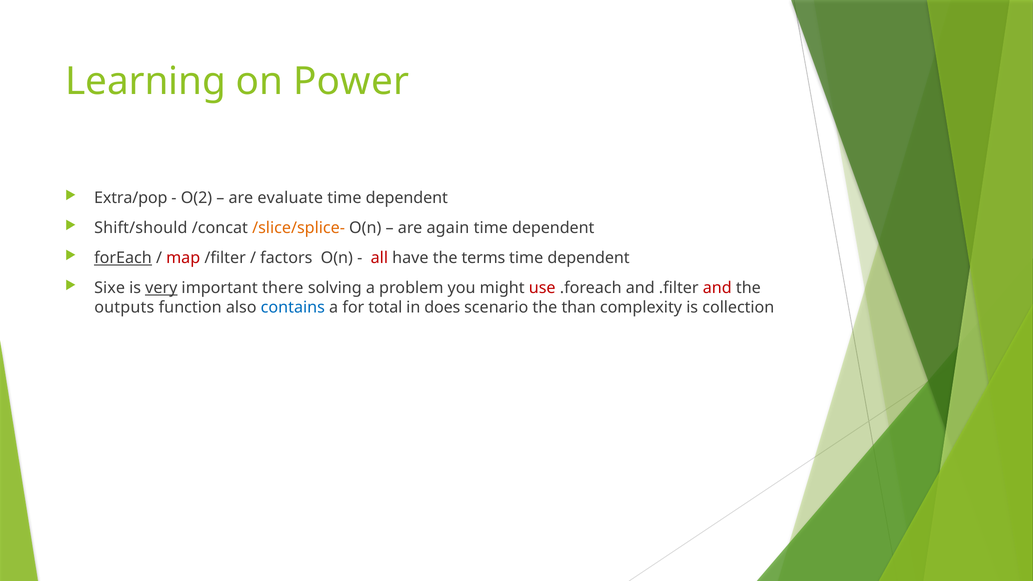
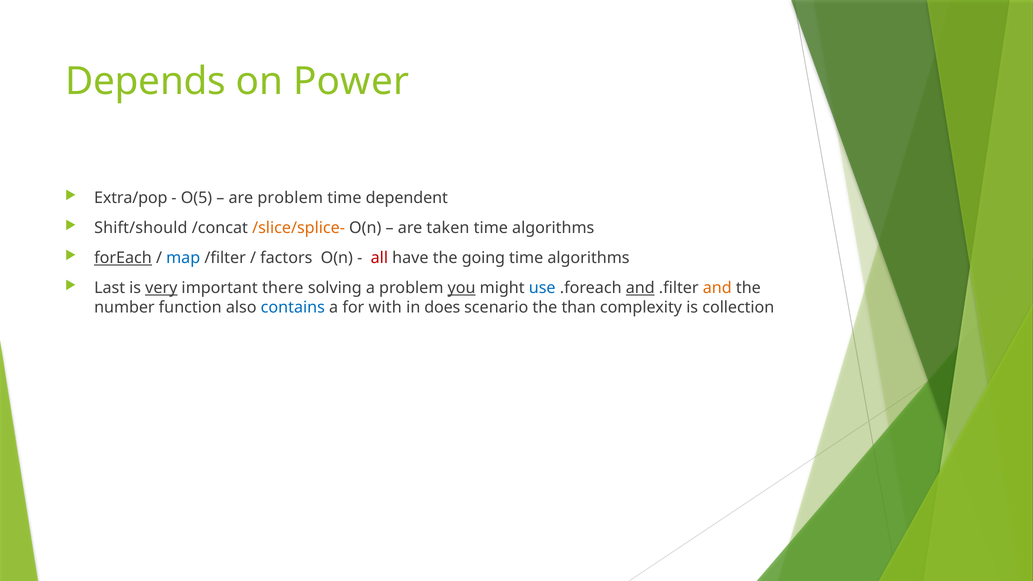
Learning: Learning -> Depends (146, 81)
O(2: O(2 -> O(5 (196, 198)
are evaluate: evaluate -> problem (290, 198)
again: again -> taken (448, 228)
dependent: dependent -> algorithms (553, 228)
map colour: red -> blue (183, 258)
terms: terms -> going (483, 258)
dependent: dependent -> algorithms (589, 258)
Sixe: Sixe -> Last (110, 288)
you underline: none -> present (462, 288)
use colour: red -> blue (542, 288)
and underline: none -> present (640, 288)
and colour: red -> orange (717, 288)
outputs: outputs -> number (124, 308)
total: total -> with (385, 308)
